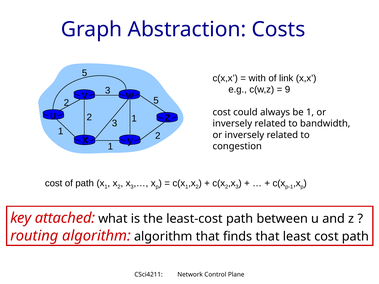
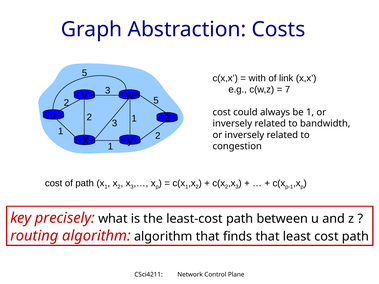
9: 9 -> 7 (288, 90)
attached: attached -> precisely (65, 218)
